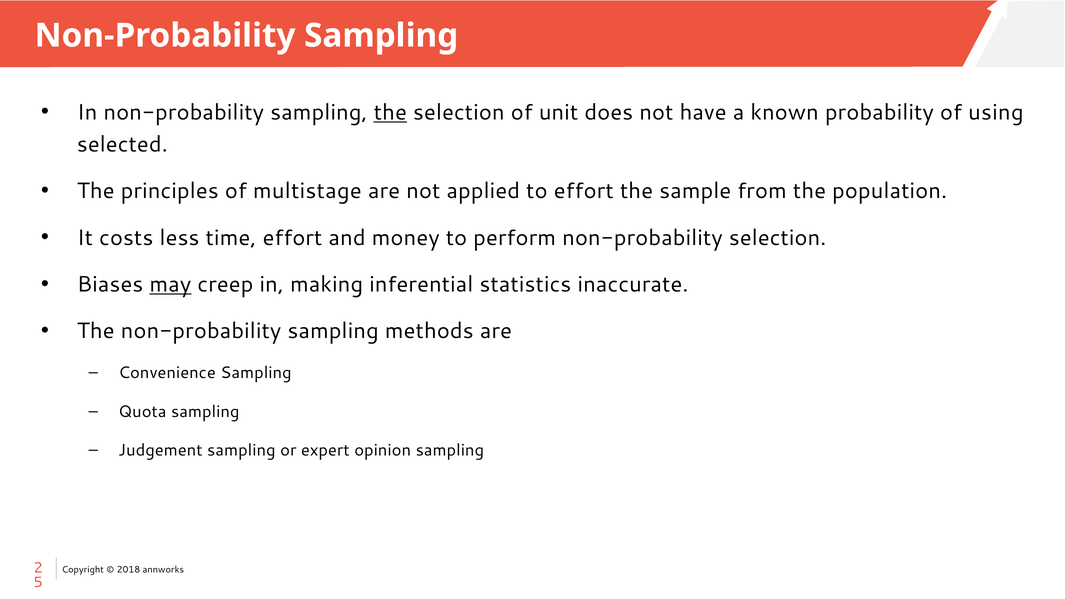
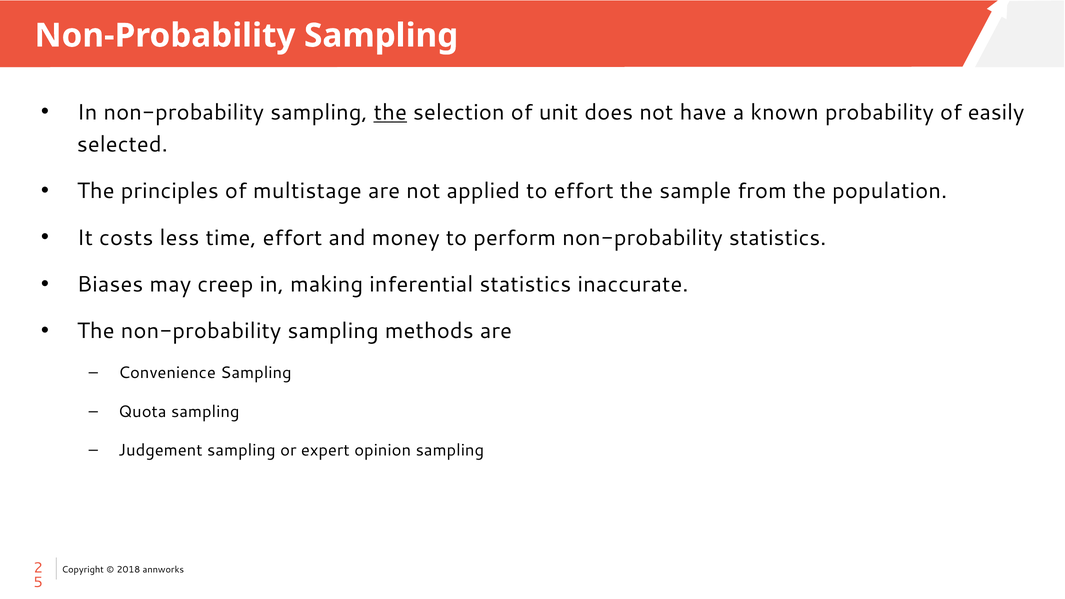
using: using -> easily (996, 112)
non-probability selection: selection -> statistics (778, 238)
may underline: present -> none (170, 285)
